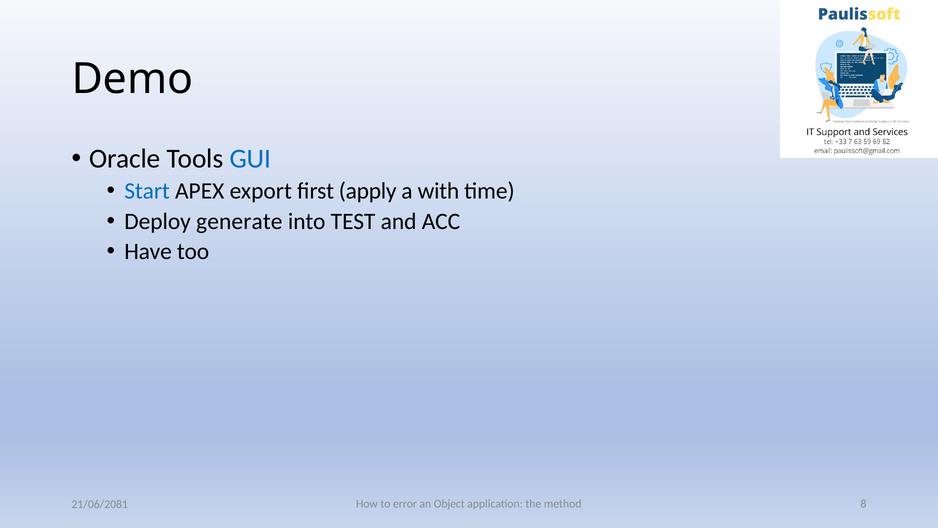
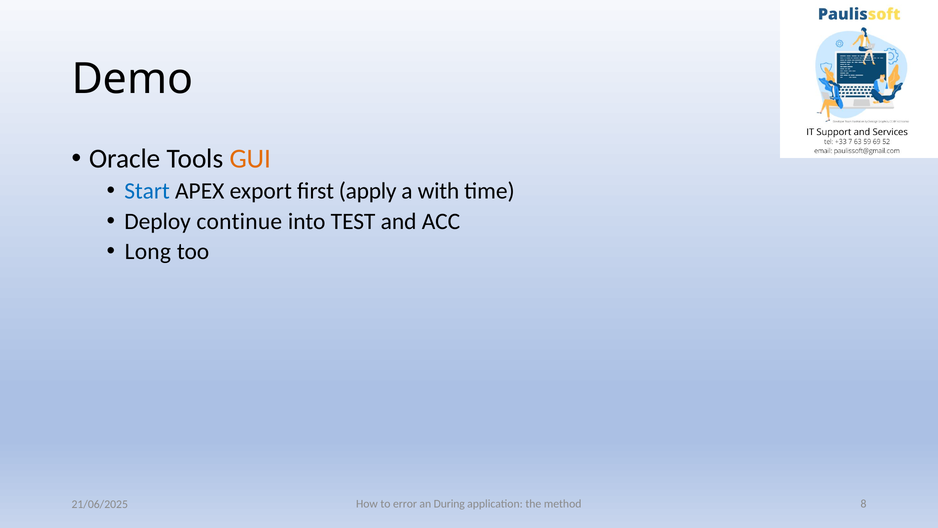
GUI colour: blue -> orange (250, 159)
generate: generate -> continue (239, 221)
Have: Have -> Long (148, 251)
Object: Object -> During (449, 504)
21/06/2081: 21/06/2081 -> 21/06/2025 (100, 504)
